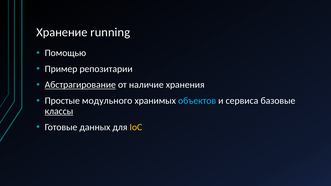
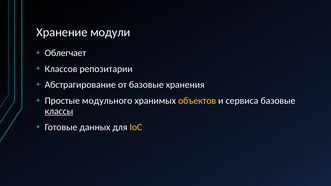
running: running -> модули (110, 32)
Помощью: Помощью -> Облегчает (65, 53)
Пример: Пример -> Классов (61, 69)
Абстрагирование underline: present -> none (80, 85)
от наличие: наличие -> базовые (146, 85)
объектов colour: light blue -> yellow (197, 101)
